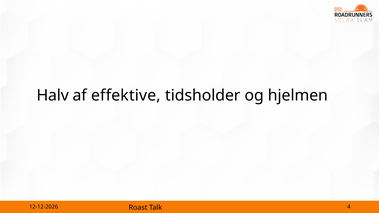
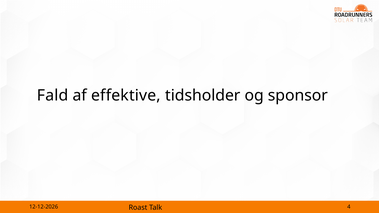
Halv: Halv -> Fald (53, 96)
hjelmen: hjelmen -> sponsor (298, 96)
